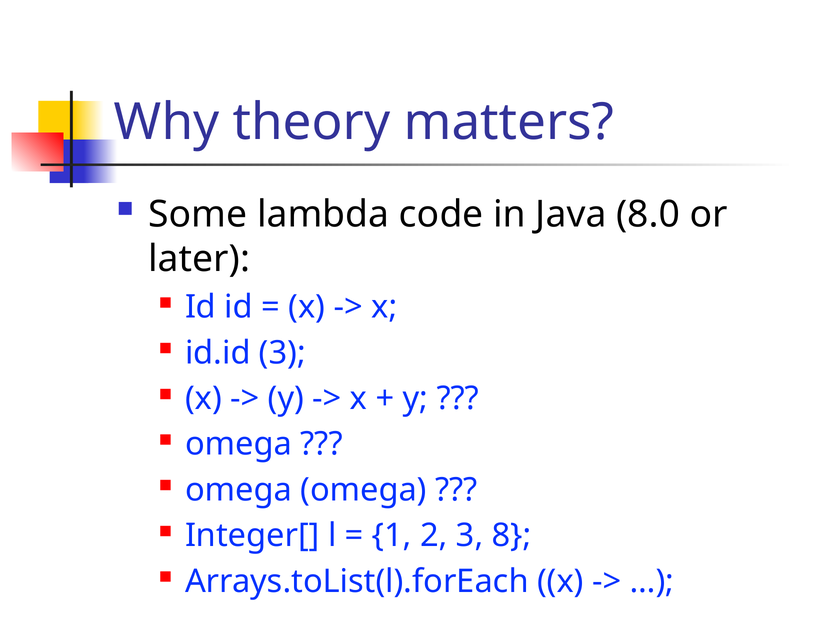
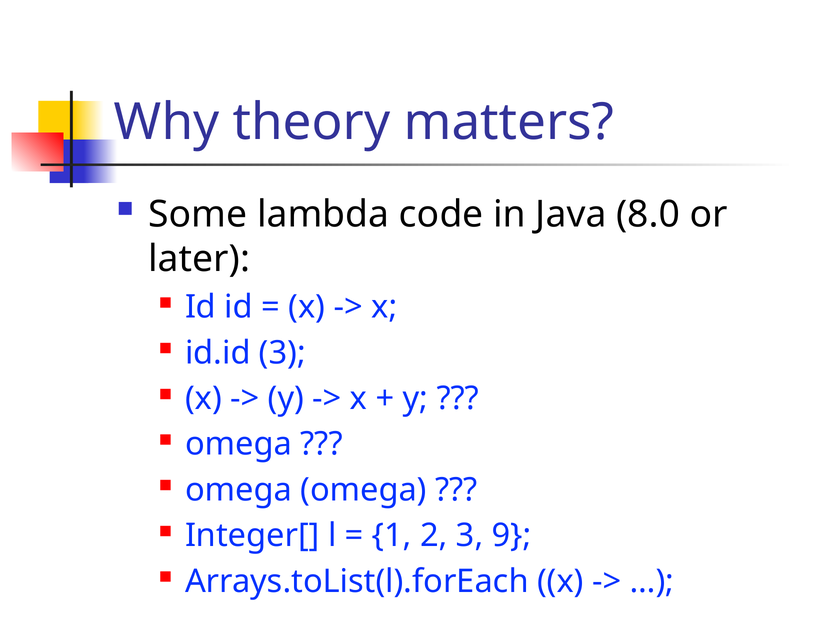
8: 8 -> 9 (512, 536)
